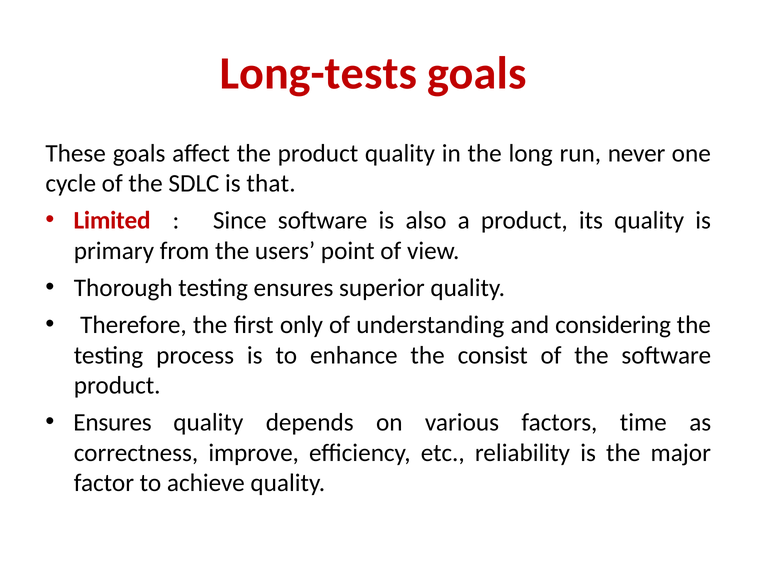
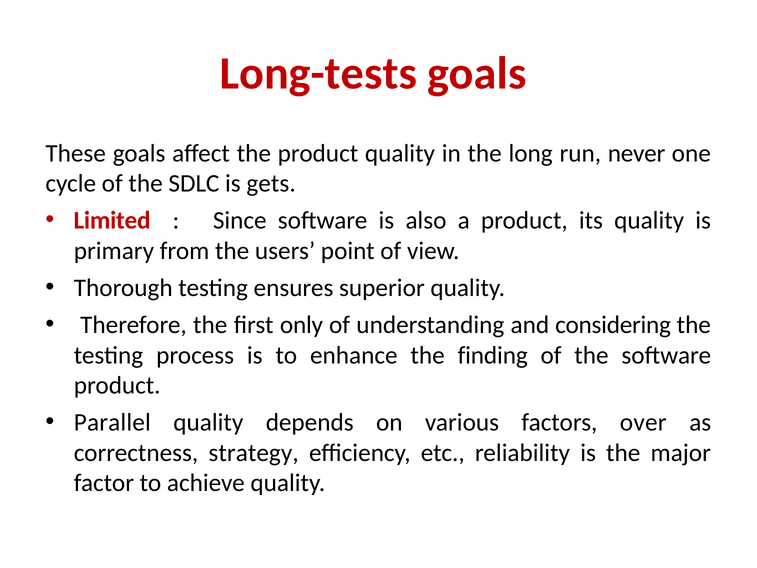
that: that -> gets (271, 183)
consist: consist -> finding (493, 355)
Ensures: Ensures -> Parallel (112, 422)
time: time -> over (643, 422)
improve: improve -> strategy (254, 453)
